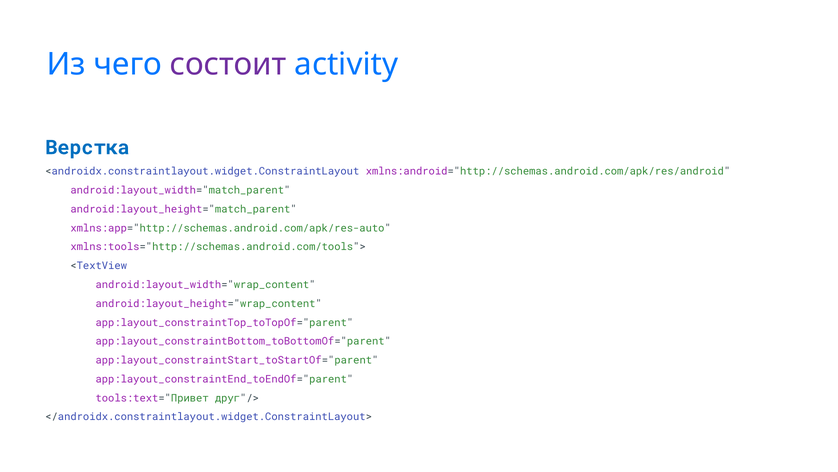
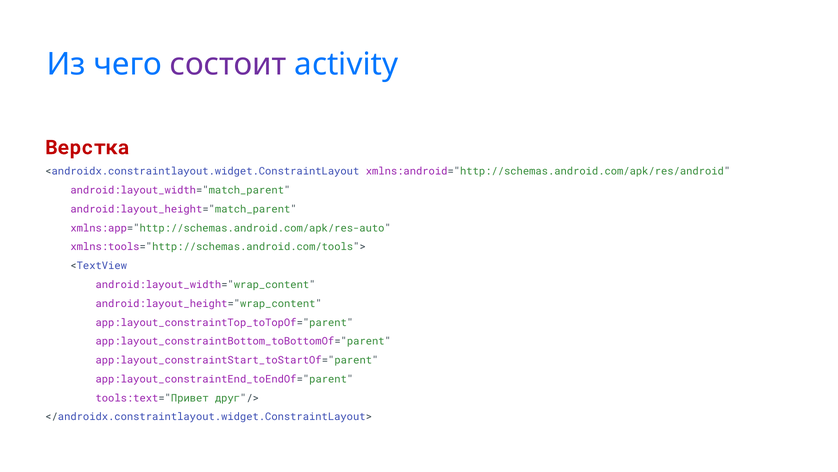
Верстка colour: blue -> red (87, 147)
